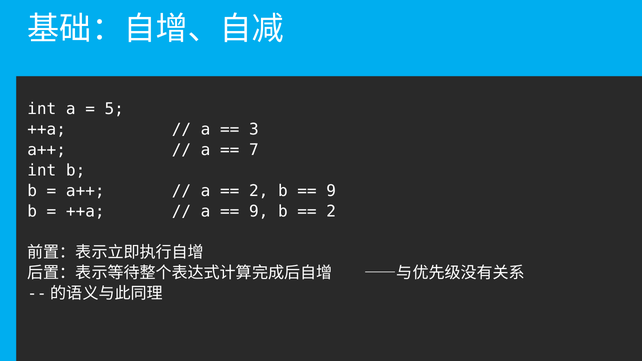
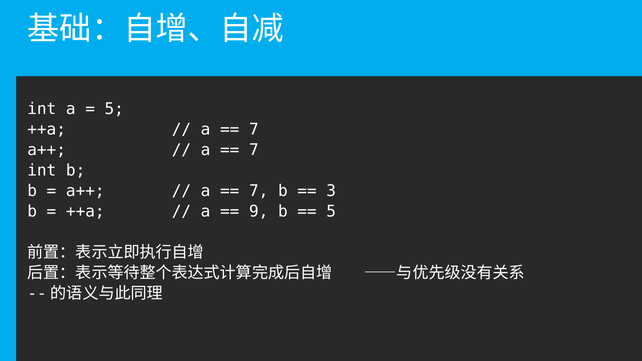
3: 3 -> 7 (254, 129)
2: 2 -> 7 (259, 191)
9: 9 -> 3 (331, 191)
2: 2 -> 5 (331, 212)
